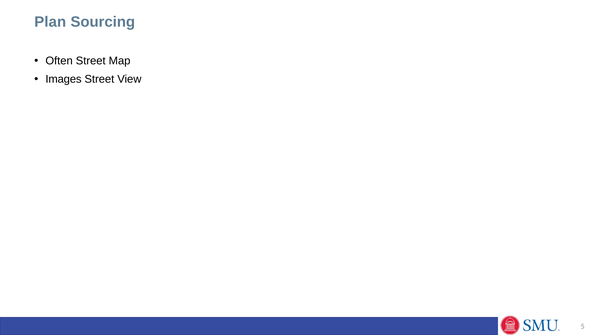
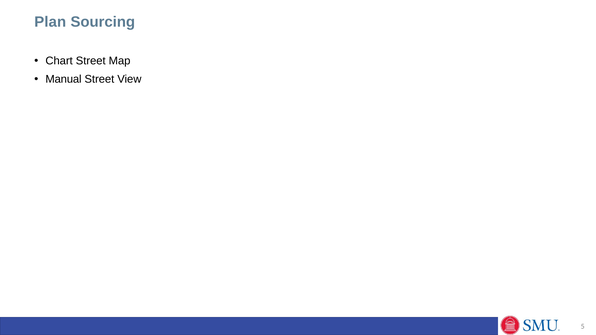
Often: Often -> Chart (59, 61)
Images: Images -> Manual (63, 79)
